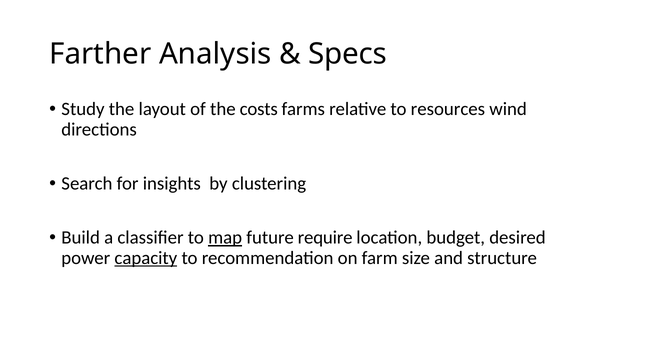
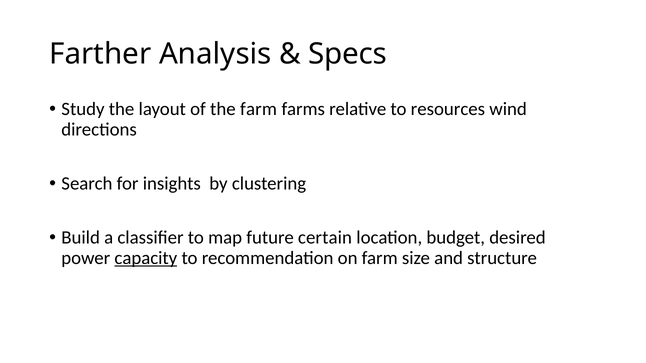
the costs: costs -> farm (259, 109)
map underline: present -> none (225, 238)
require: require -> certain (325, 238)
